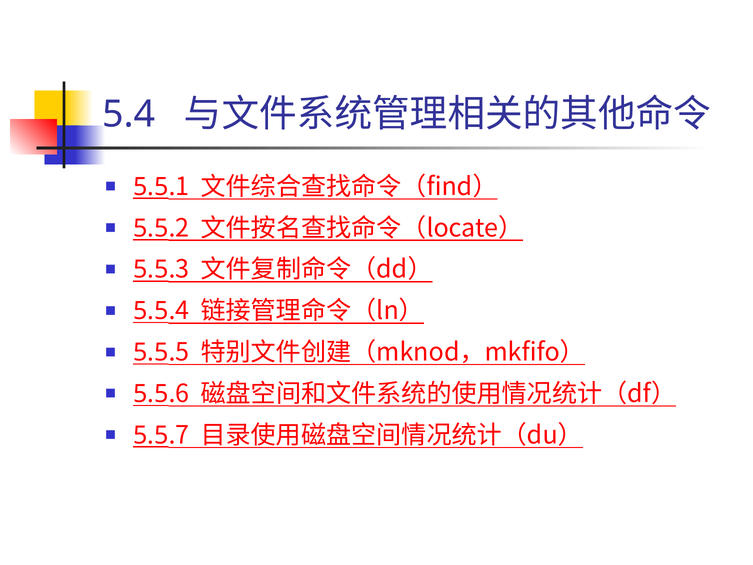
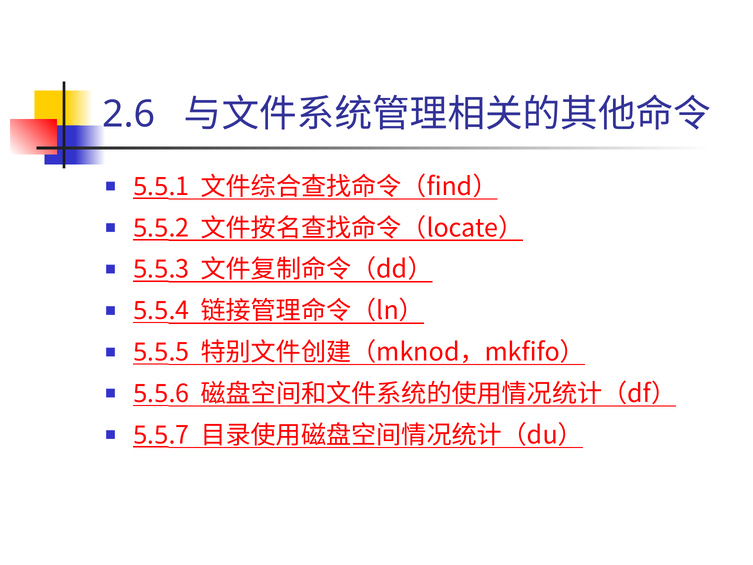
5.4: 5.4 -> 2.6 (129, 114)
